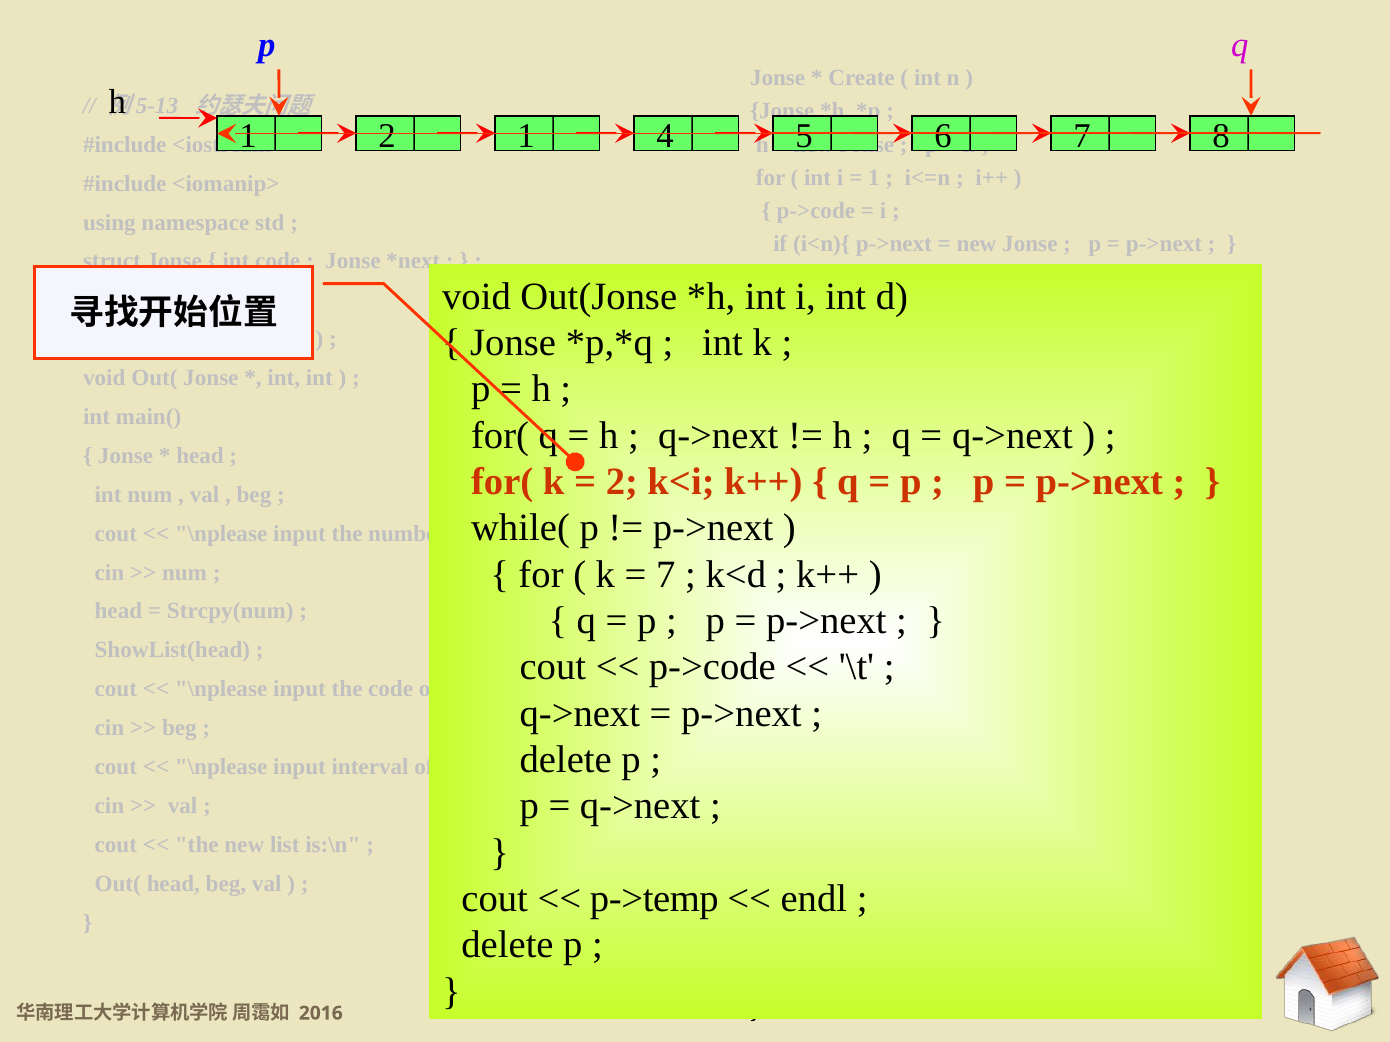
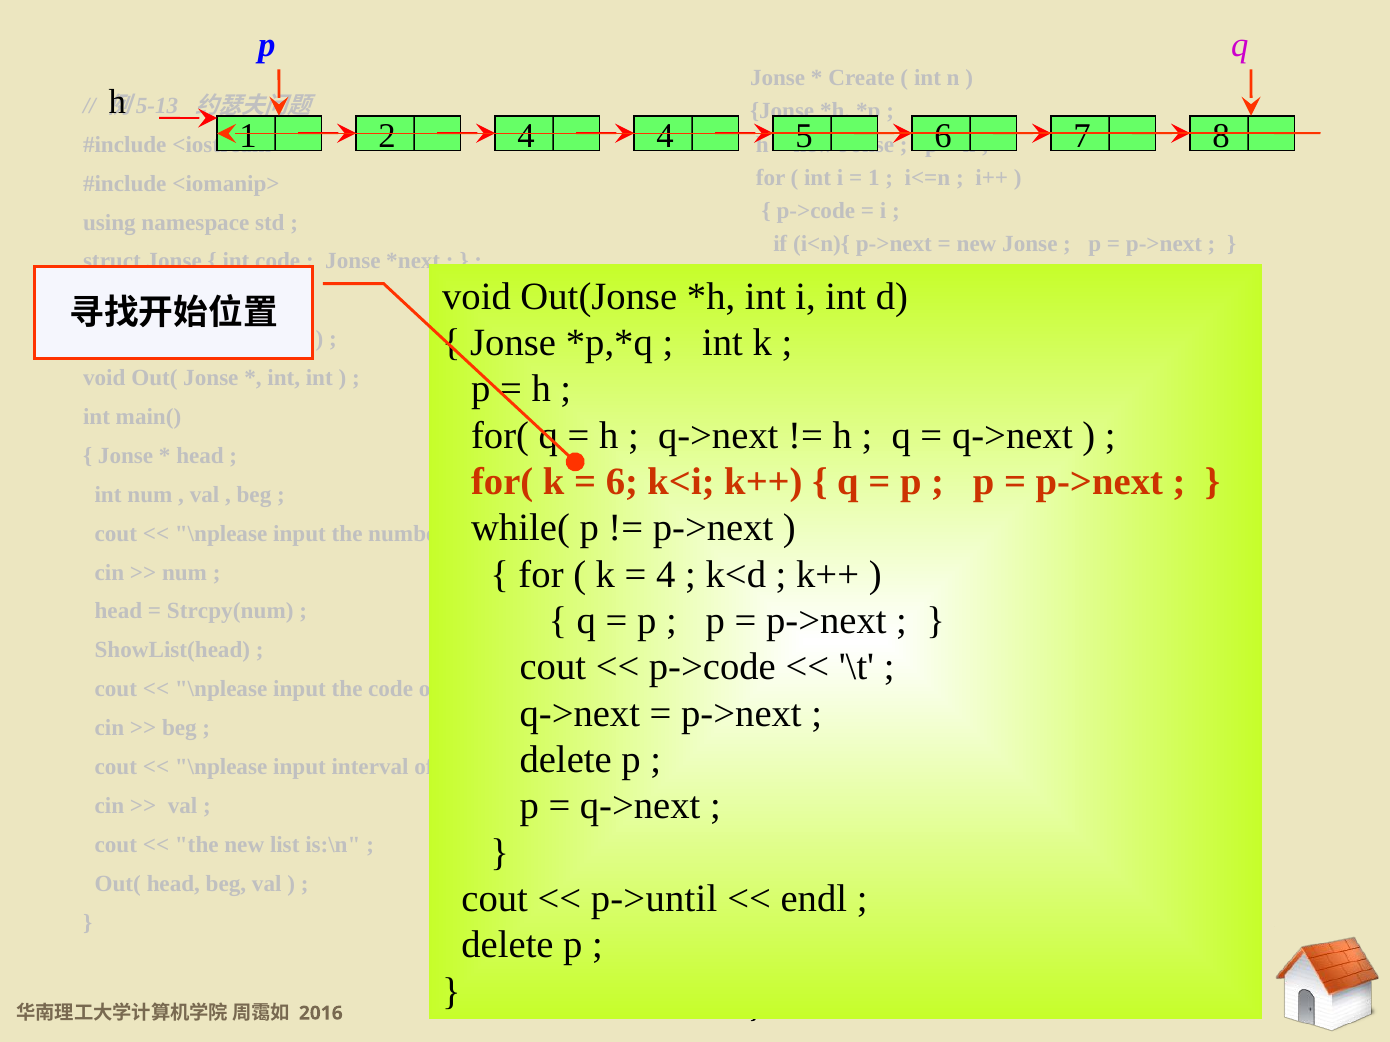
2 1: 1 -> 4 (526, 136)
2: 2 -> 6 (622, 482)
7: 7 -> 4 (666, 575)
p->temp: p->temp -> p->until (654, 899)
